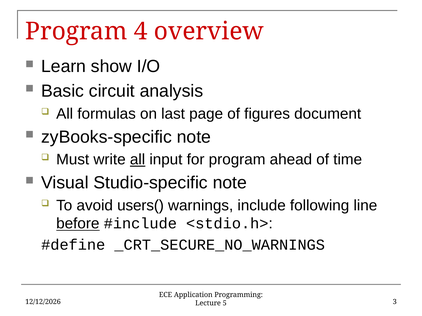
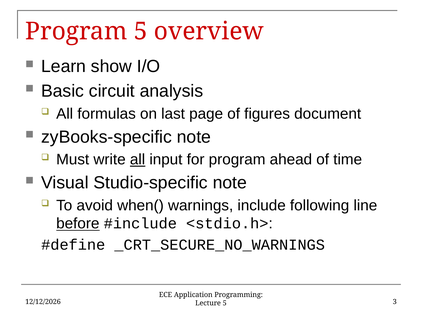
Program 4: 4 -> 5 (141, 31)
users(: users( -> when( (140, 206)
